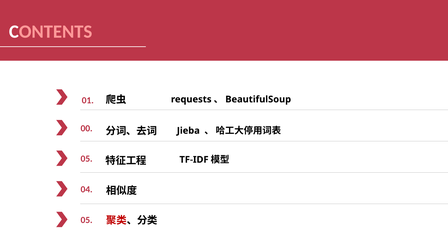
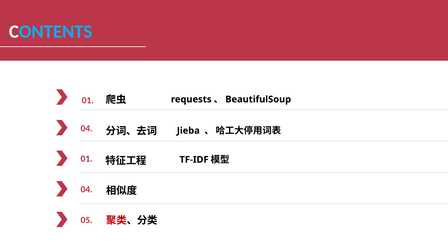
ONTENTS colour: pink -> light blue (56, 32)
0: 0 -> 4 (89, 128)
5: 5 -> 1 (89, 159)
